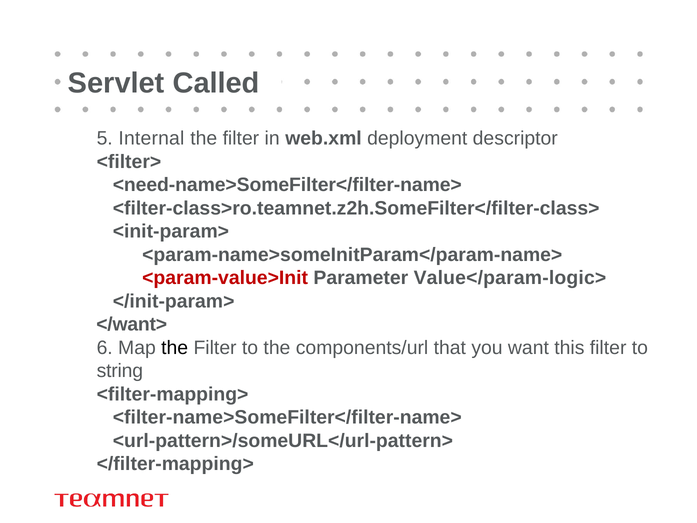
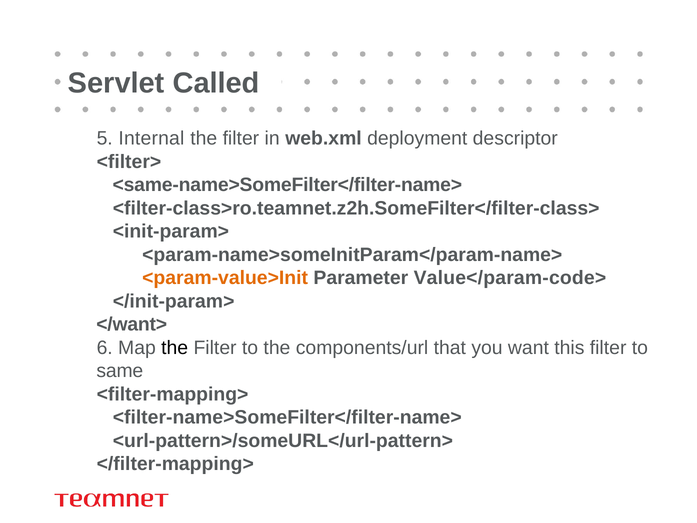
<need-name>SomeFilter</filter-name>: <need-name>SomeFilter</filter-name> -> <same-name>SomeFilter</filter-name> (287, 185)
<param-value>Init colour: red -> orange (225, 278)
Value</param-logic>: Value</param-logic> -> Value</param-code> (510, 278)
string: string -> same (120, 371)
